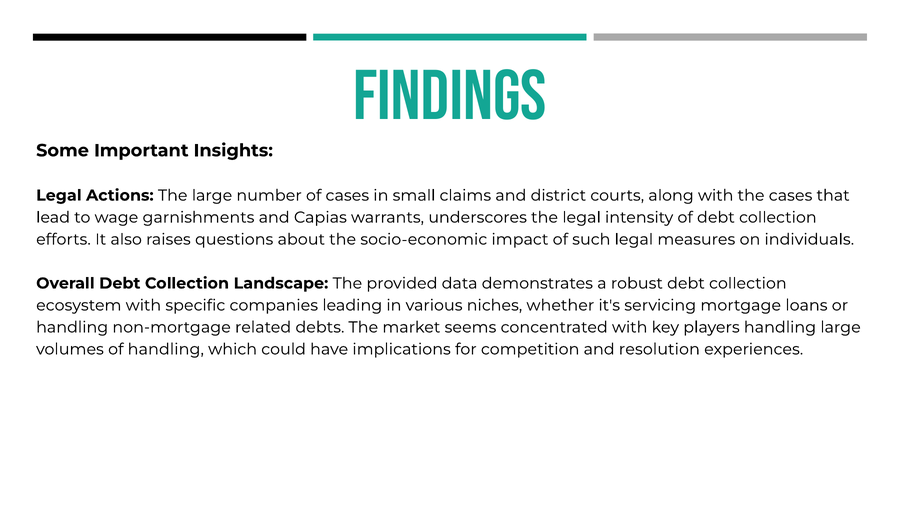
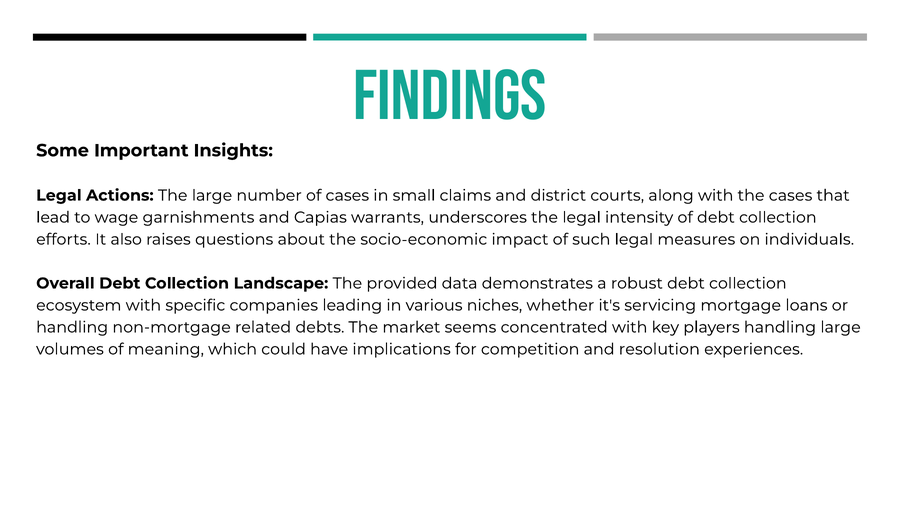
of handling: handling -> meaning (166, 349)
